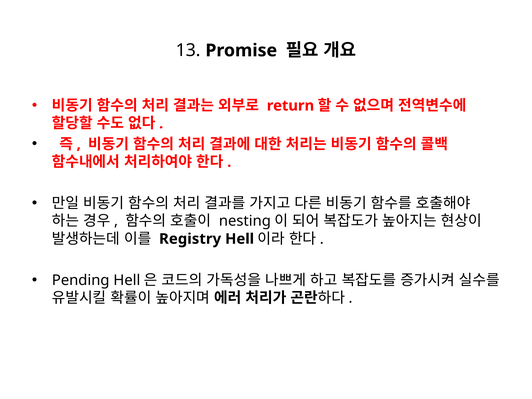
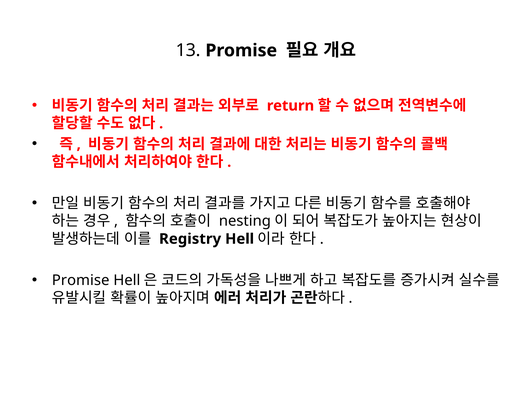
Pending: Pending -> Promise (81, 280)
